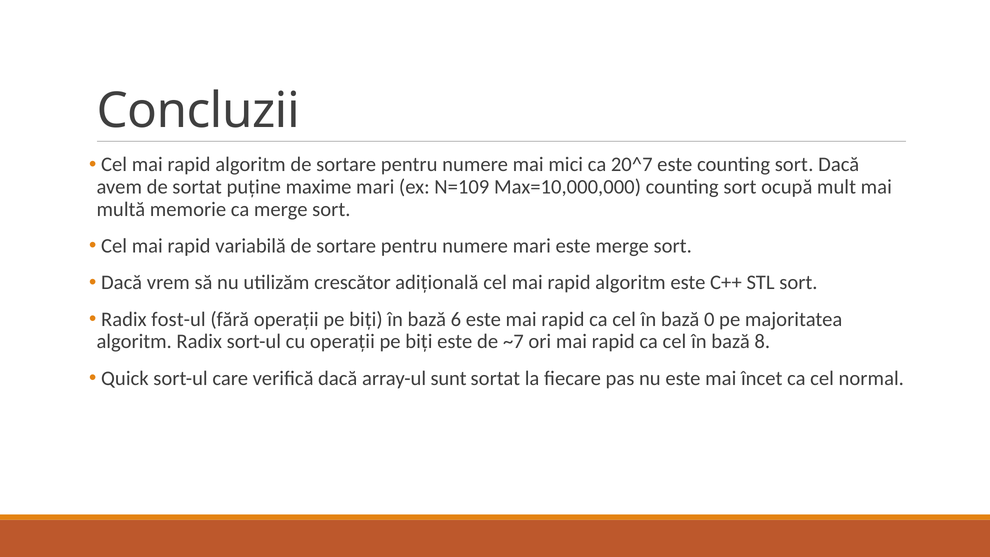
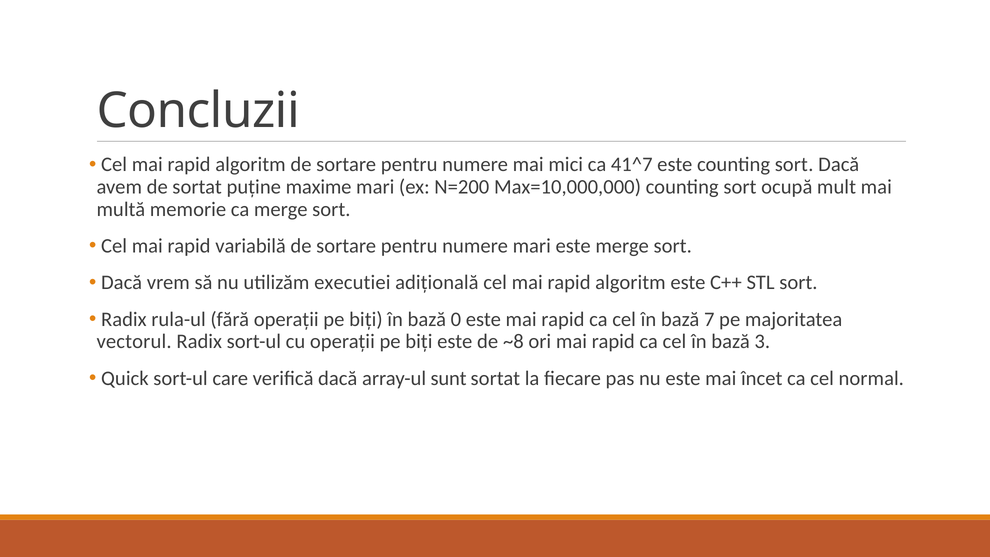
20^7: 20^7 -> 41^7 (632, 165)
N=109: N=109 -> N=200 (462, 187)
crescător: crescător -> executiei (352, 283)
fost-ul: fost-ul -> rula-ul (179, 319)
6: 6 -> 0 (456, 319)
0: 0 -> 7 (709, 319)
algoritm: algoritm -> vectorul (134, 342)
~7: ~7 -> ~8 (513, 342)
8: 8 -> 3 (762, 342)
